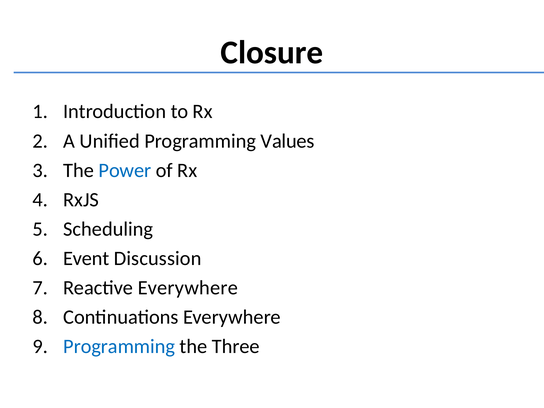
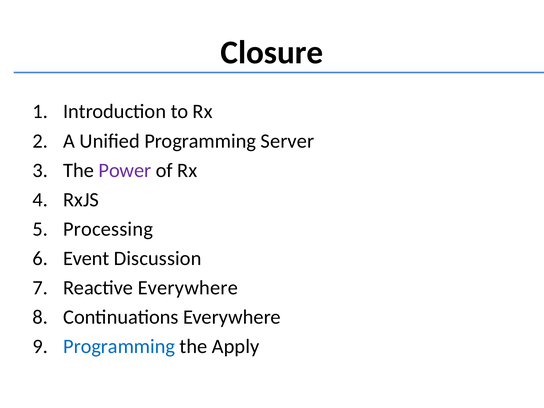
Values: Values -> Server (287, 141)
Power colour: blue -> purple (125, 170)
Scheduling: Scheduling -> Processing (108, 229)
Three: Three -> Apply (236, 346)
